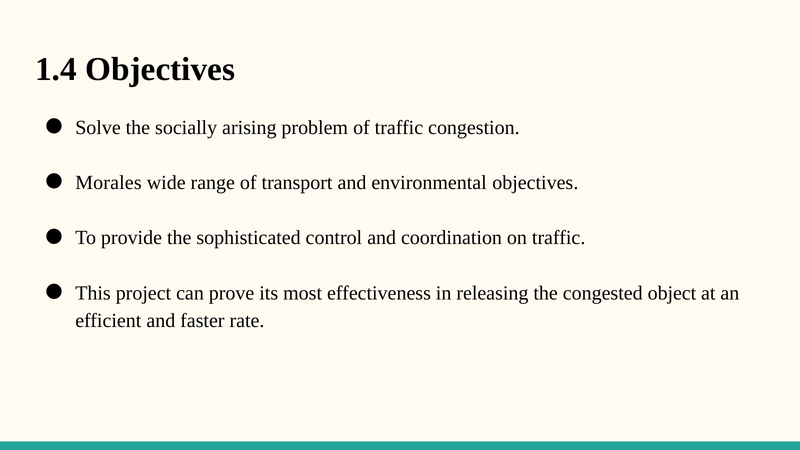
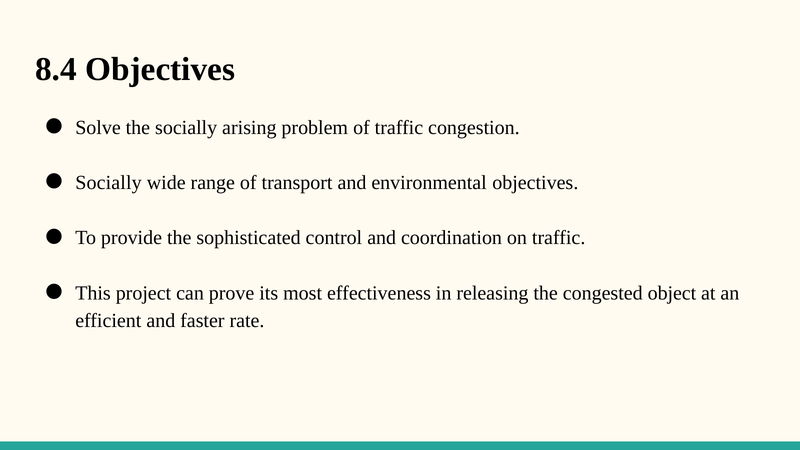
1.4: 1.4 -> 8.4 (56, 69)
Morales: Morales -> Socially (108, 183)
